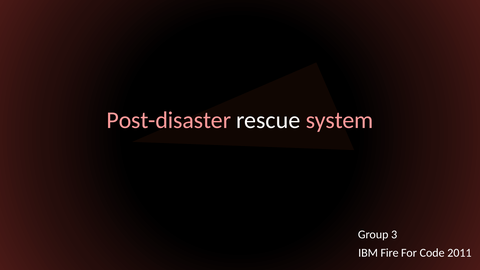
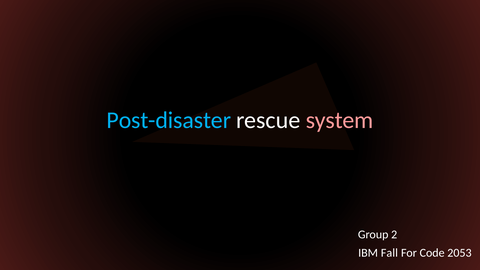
Post-disaster colour: pink -> light blue (169, 120)
3: 3 -> 2 (394, 235)
Fire: Fire -> Fall (389, 253)
2011: 2011 -> 2053 (459, 253)
